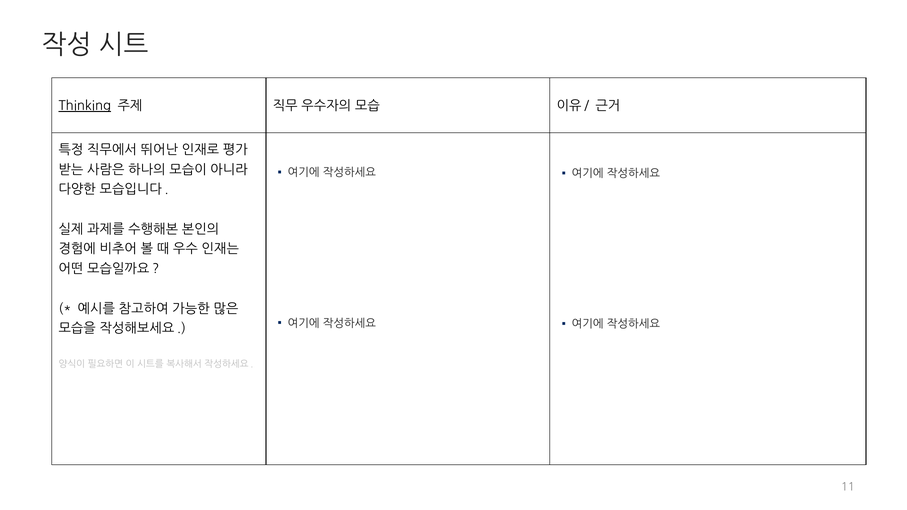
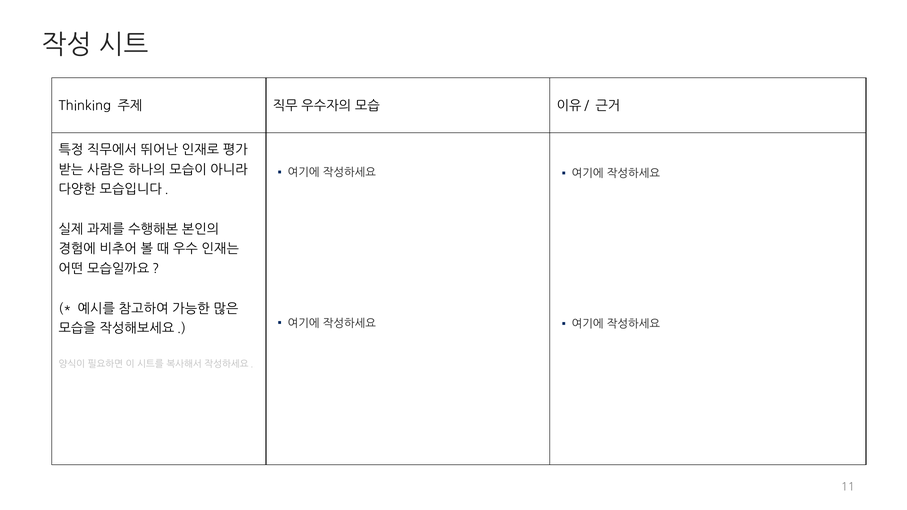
Thinking underline: present -> none (85, 106)
